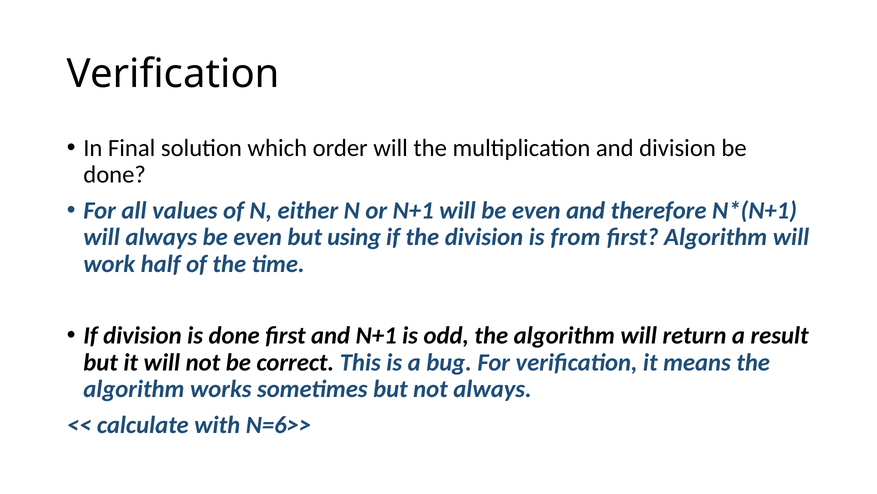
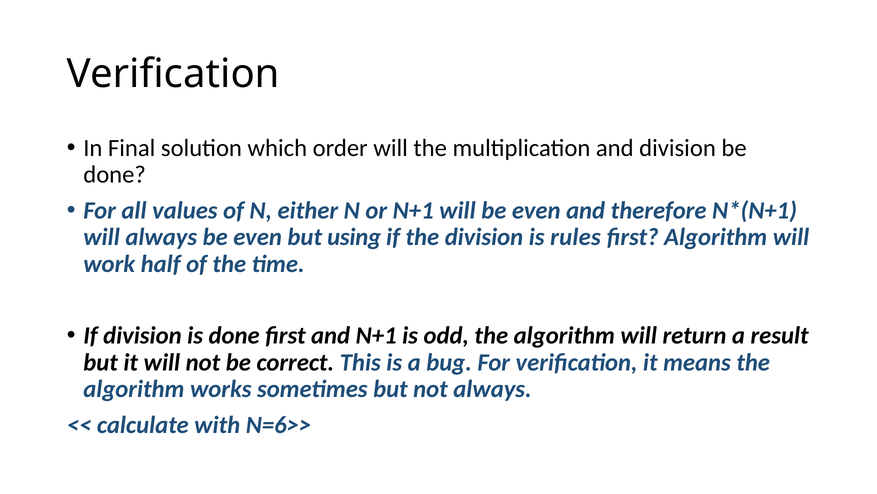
from: from -> rules (575, 237)
